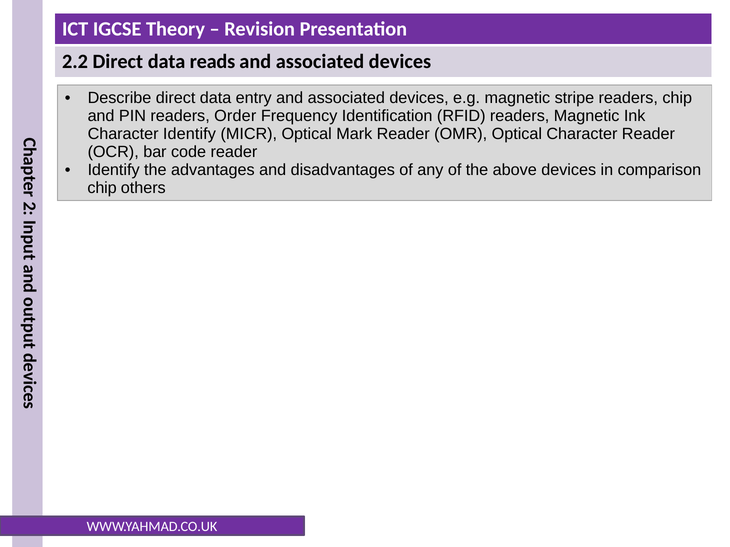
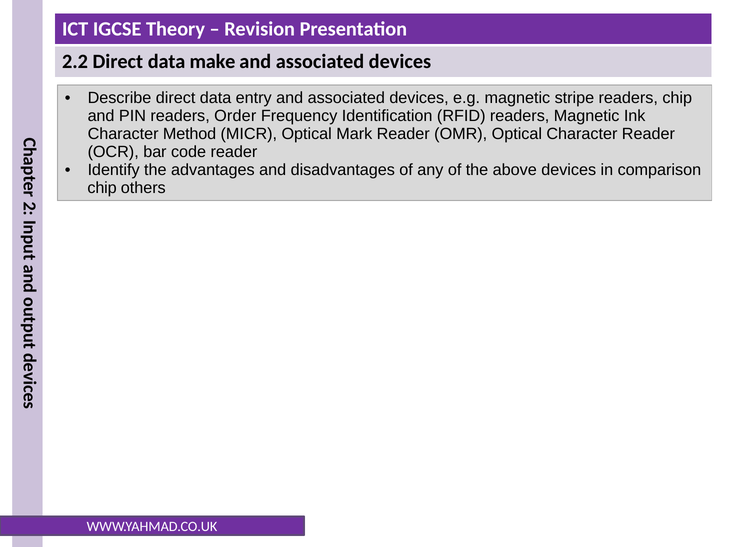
reads: reads -> make (212, 61)
Character Identify: Identify -> Method (190, 134)
